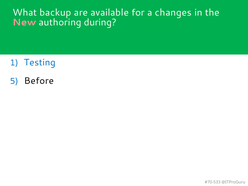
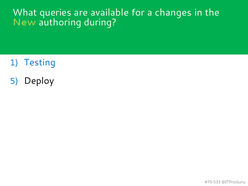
backup: backup -> queries (56, 12)
New colour: pink -> light green (24, 22)
Before: Before -> Deploy (39, 81)
